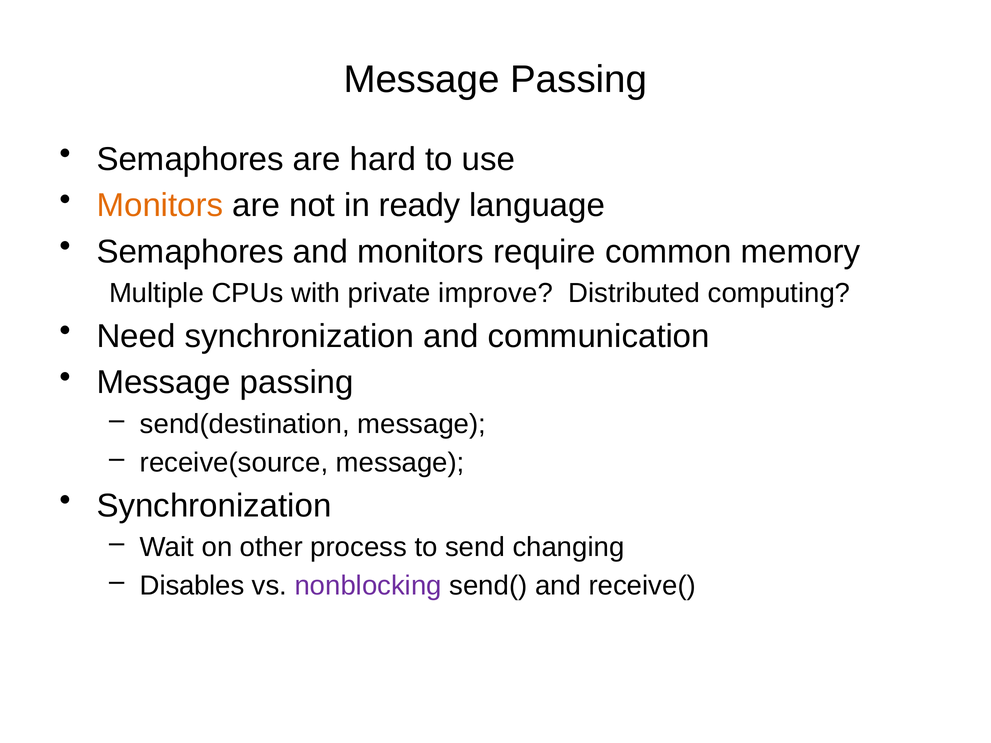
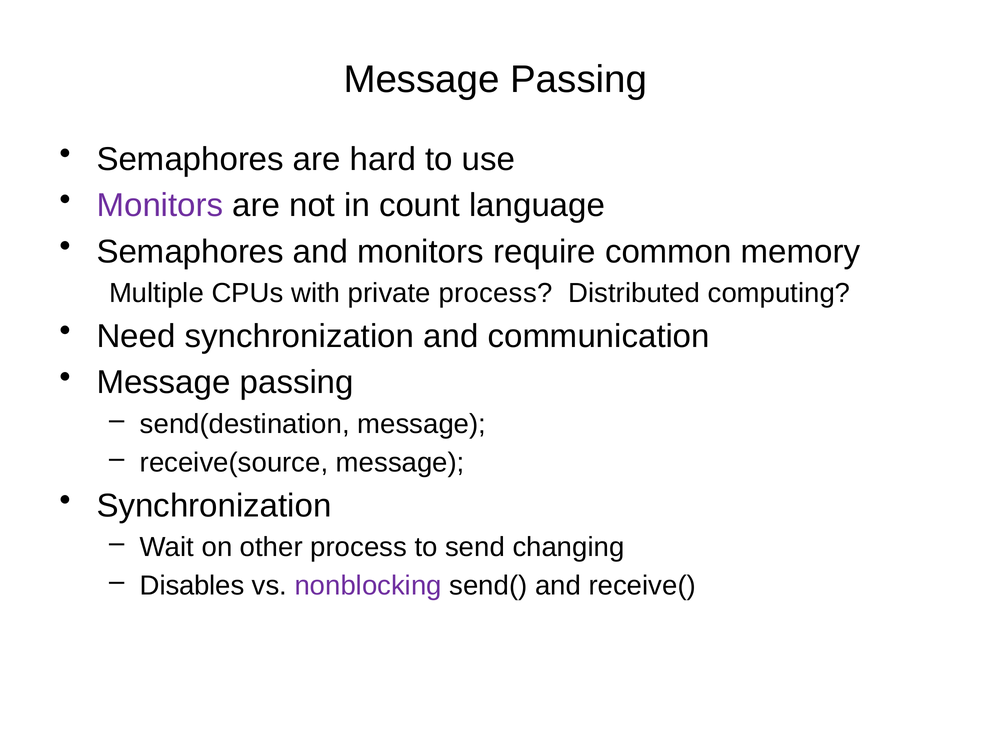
Monitors colour: orange -> purple (160, 205)
ready: ready -> count (419, 205)
private improve: improve -> process (496, 293)
